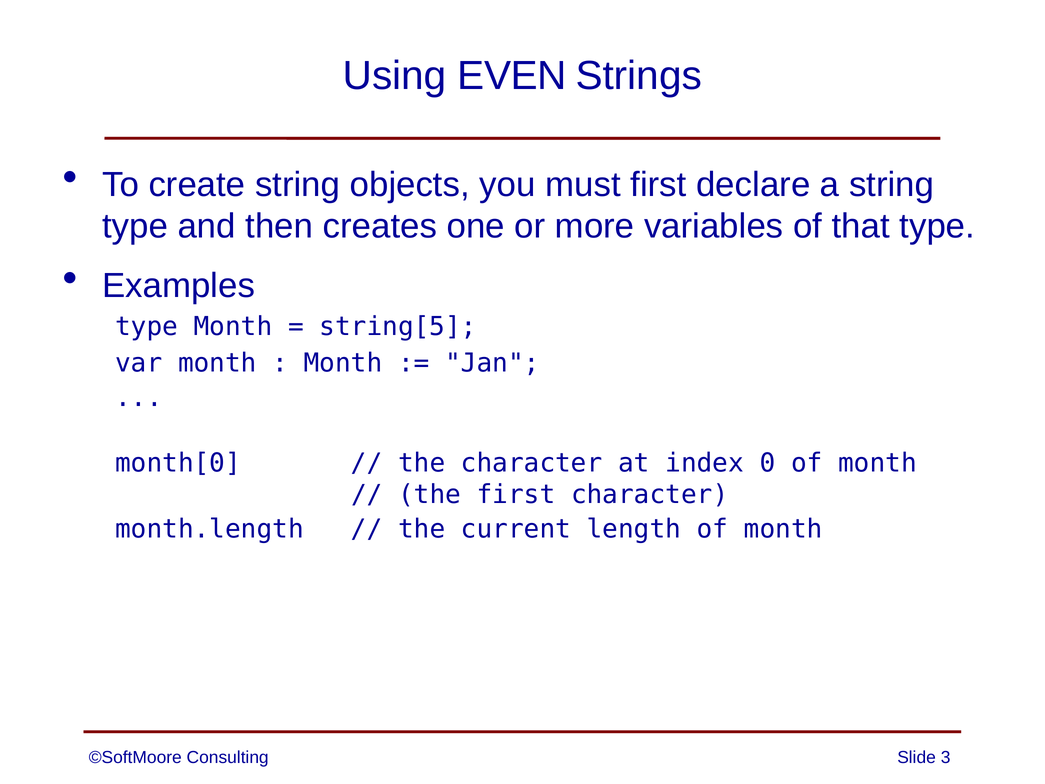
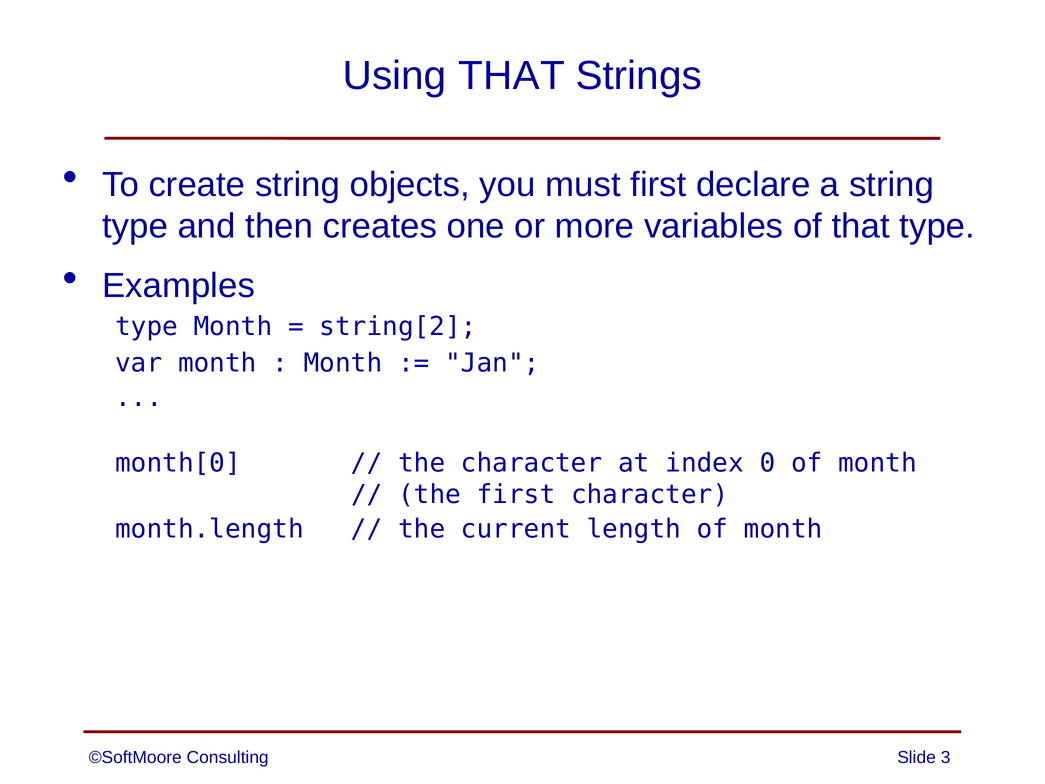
Using EVEN: EVEN -> THAT (512, 76)
string[5: string[5 -> string[2 (398, 327)
